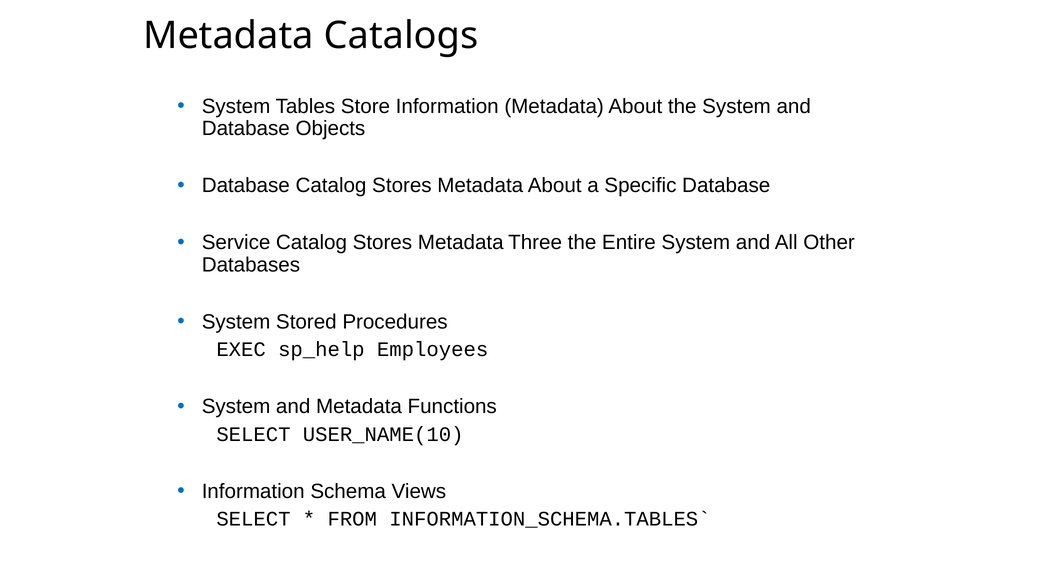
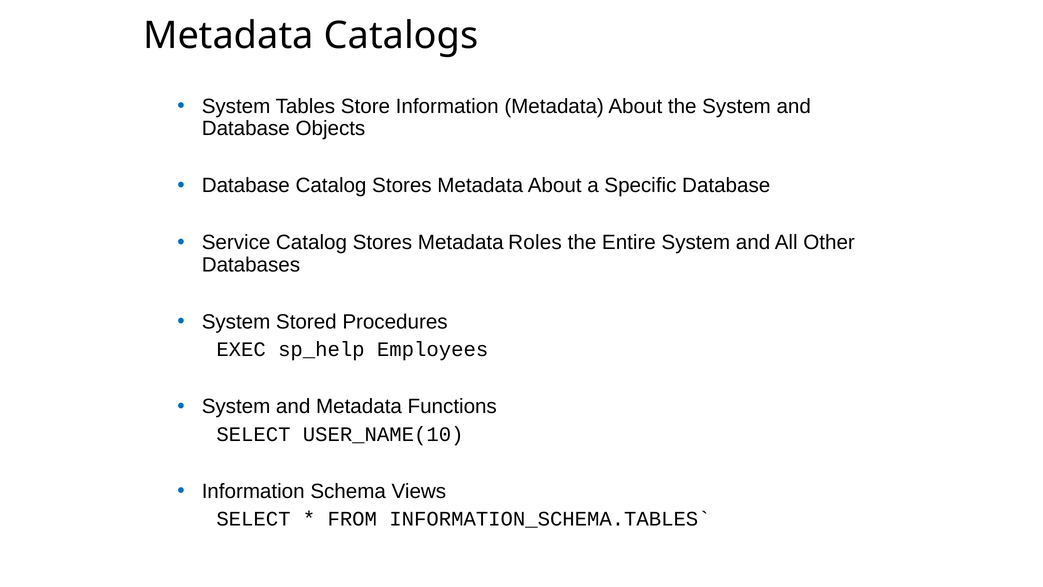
Three: Three -> Roles (535, 242)
